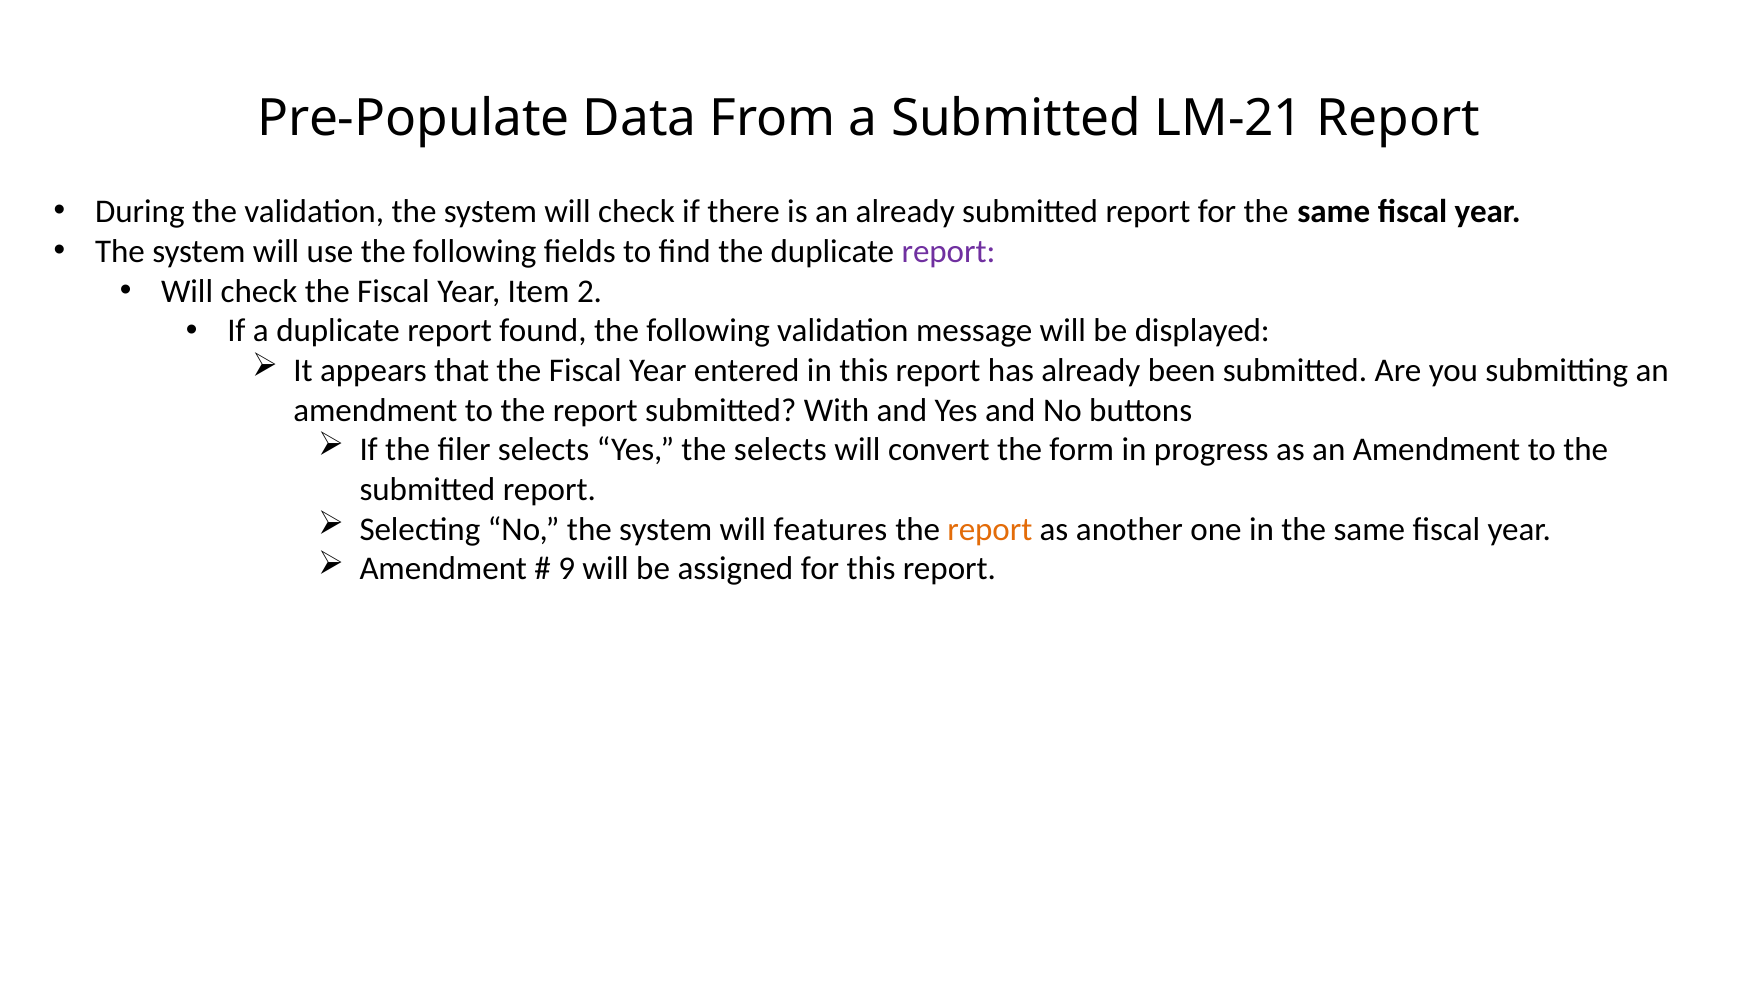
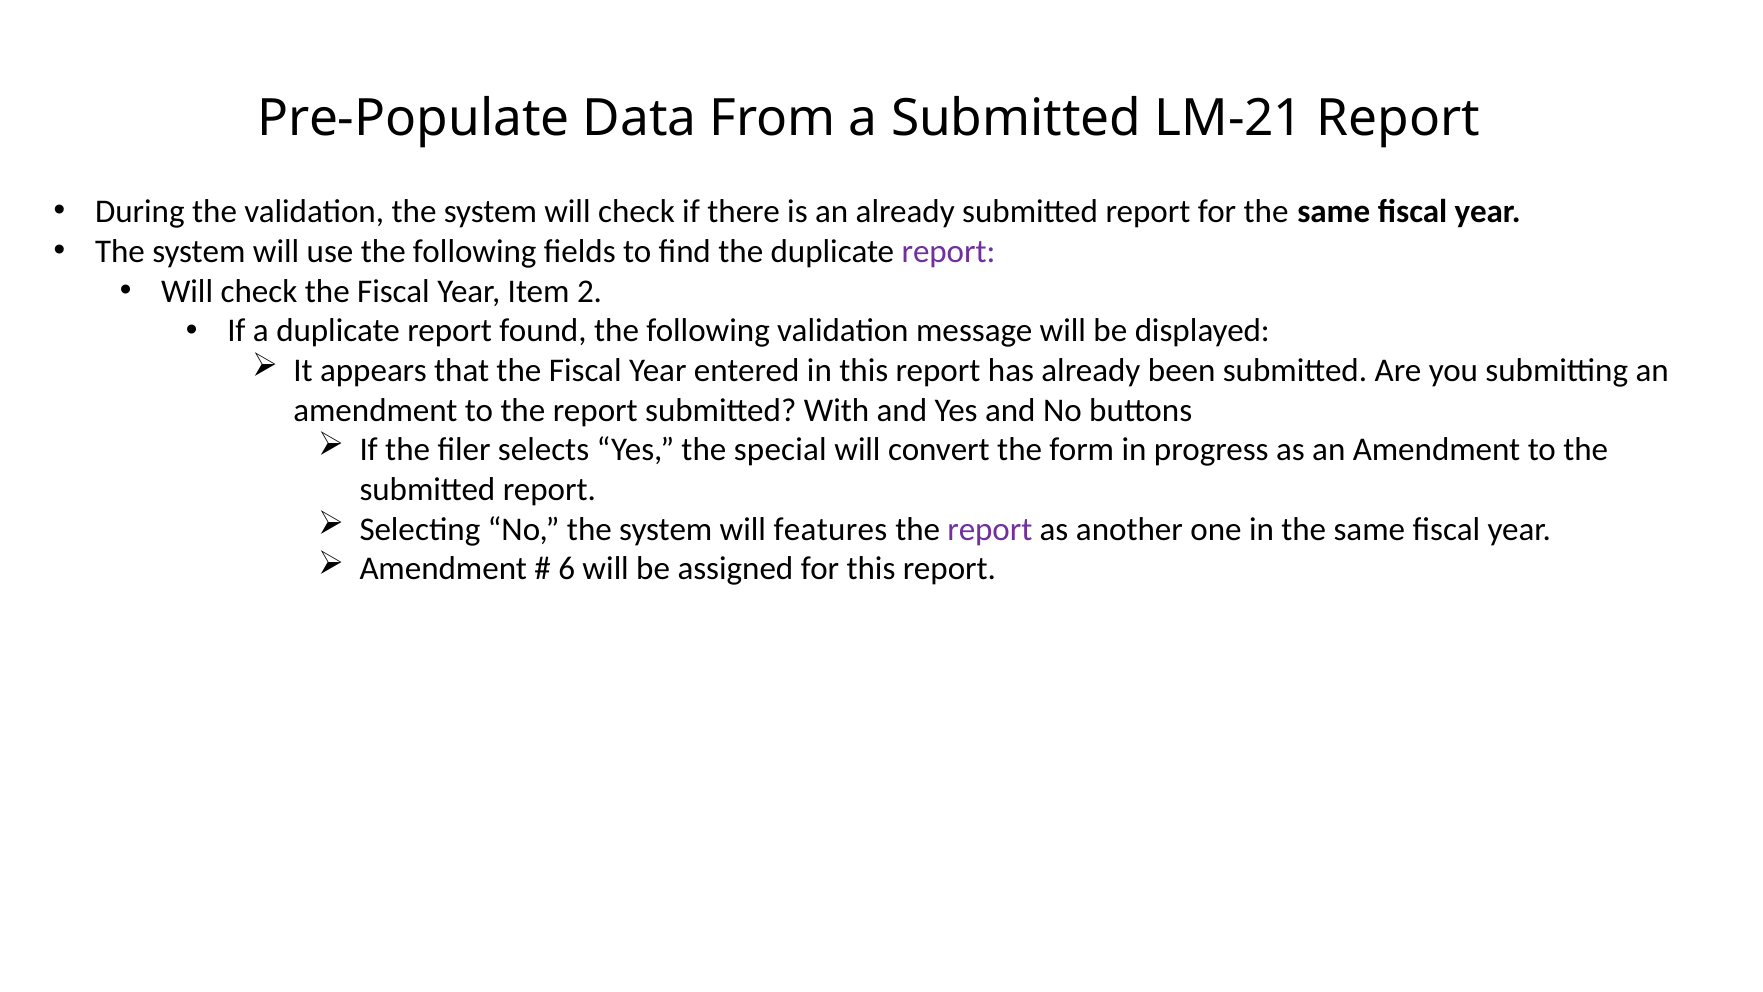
the selects: selects -> special (780, 450)
report colour: orange -> purple (990, 529)
9: 9 -> 6 (567, 569)
